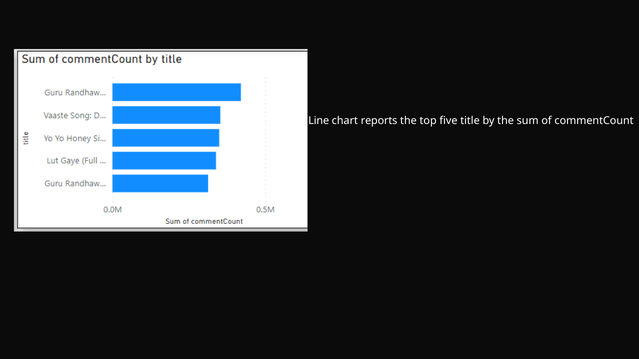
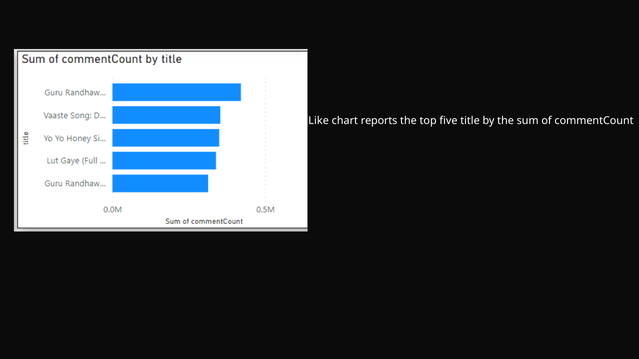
Line: Line -> Like (319, 121)
